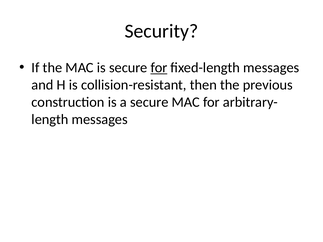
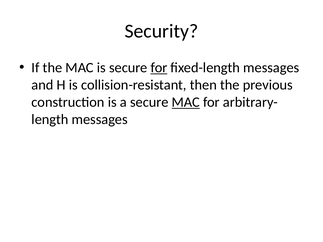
MAC underline: none -> present (186, 102)
